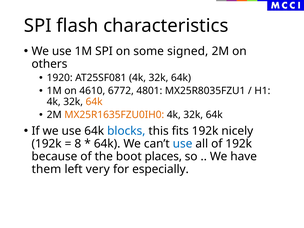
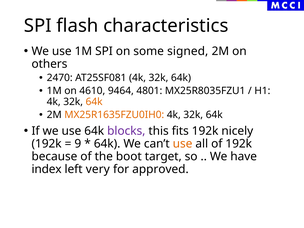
1920: 1920 -> 2470 (60, 78)
6772: 6772 -> 9464 (121, 91)
blocks colour: blue -> purple (126, 131)
8: 8 -> 9 (78, 144)
use colour: blue -> orange (183, 144)
places: places -> target (163, 156)
them: them -> index (47, 169)
especially: especially -> approved (160, 169)
